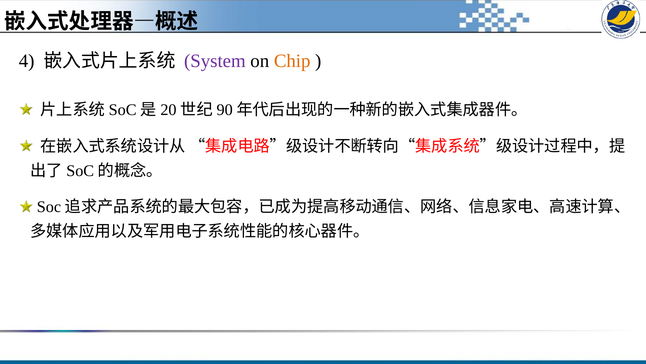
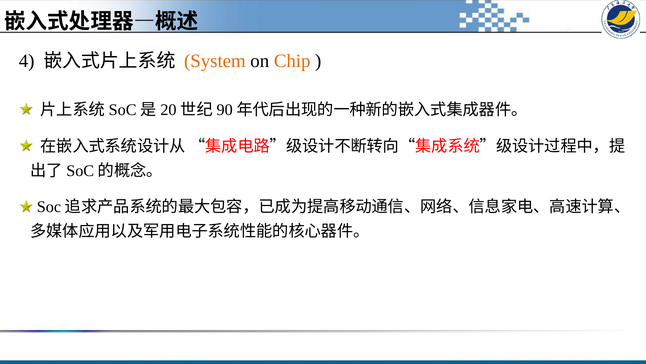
System colour: purple -> orange (215, 61)
